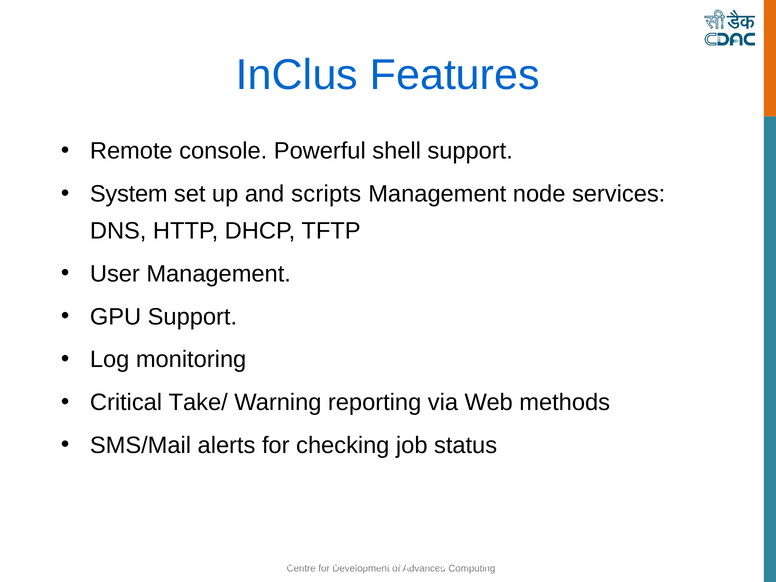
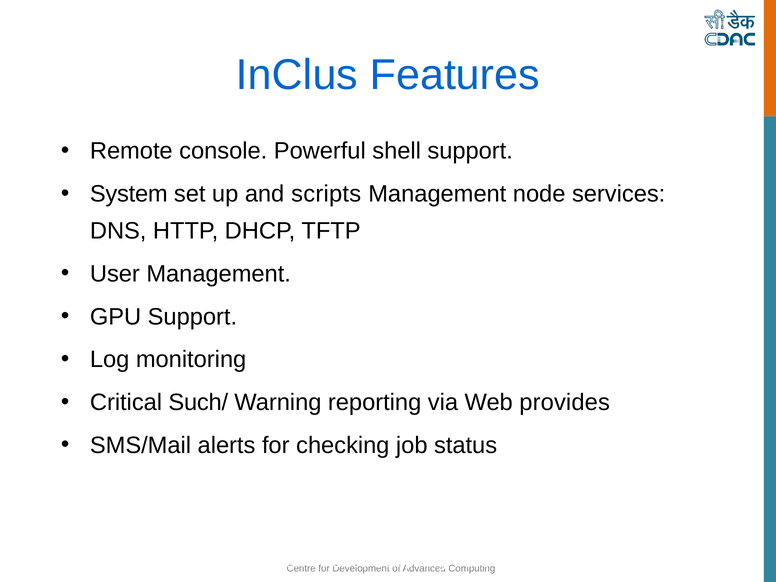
Take/: Take/ -> Such/ (198, 403)
methods: methods -> provides (565, 403)
